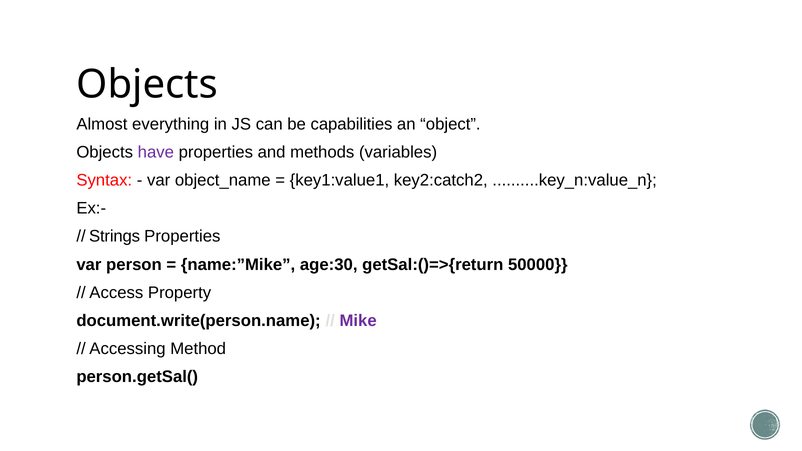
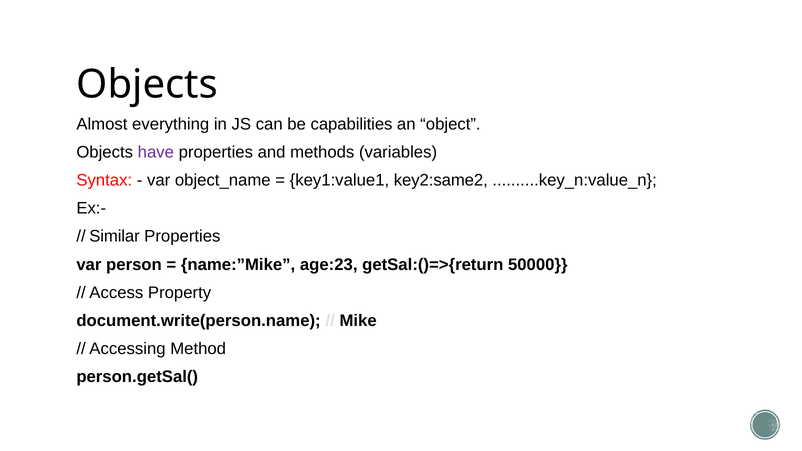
key2:catch2: key2:catch2 -> key2:same2 (441, 180)
Strings: Strings -> Similar (115, 236)
age:30: age:30 -> age:23 (329, 265)
Mike colour: purple -> black (358, 321)
